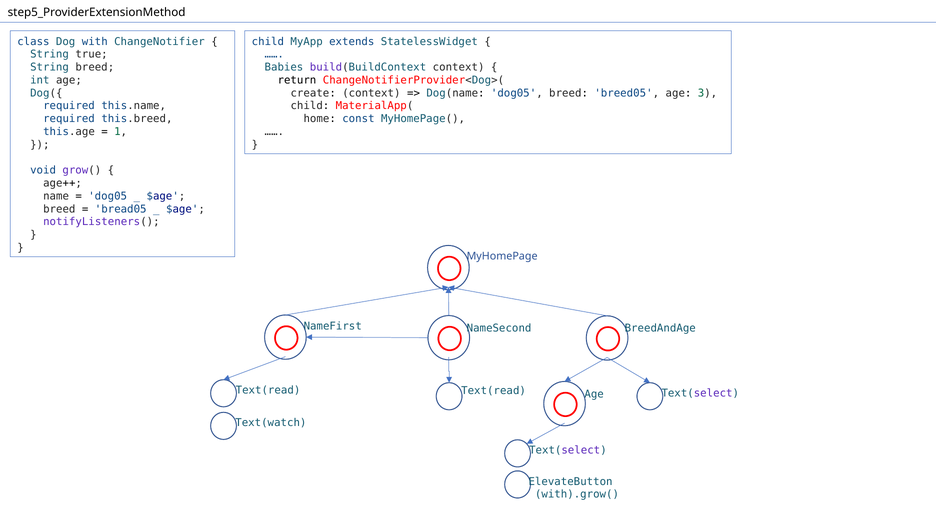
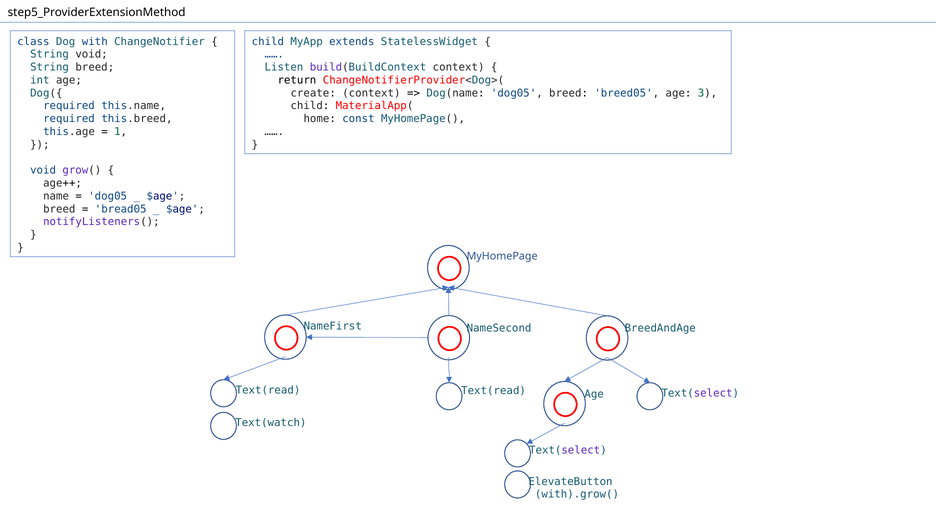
String true: true -> void (92, 54)
Babies: Babies -> Listen (284, 67)
